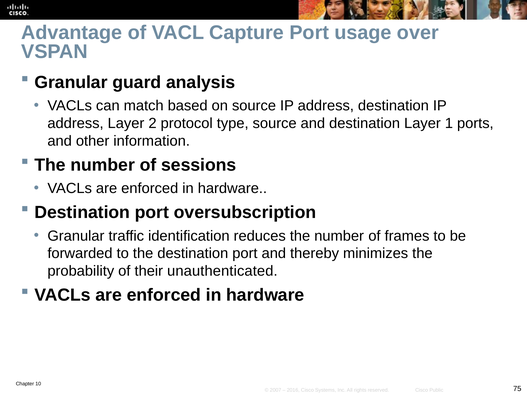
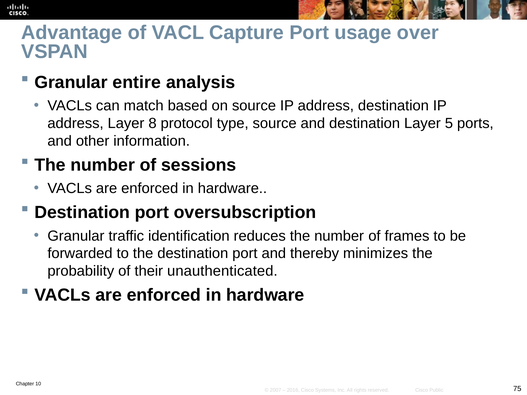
guard: guard -> entire (137, 82)
2: 2 -> 8 (153, 123)
1: 1 -> 5 (449, 123)
